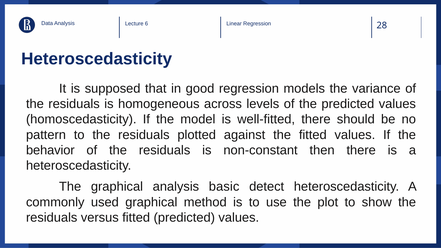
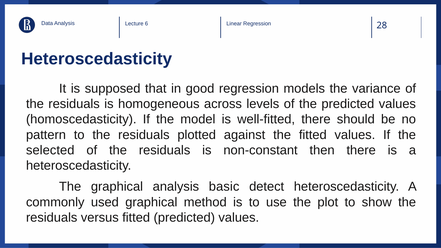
behavior: behavior -> selected (50, 150)
